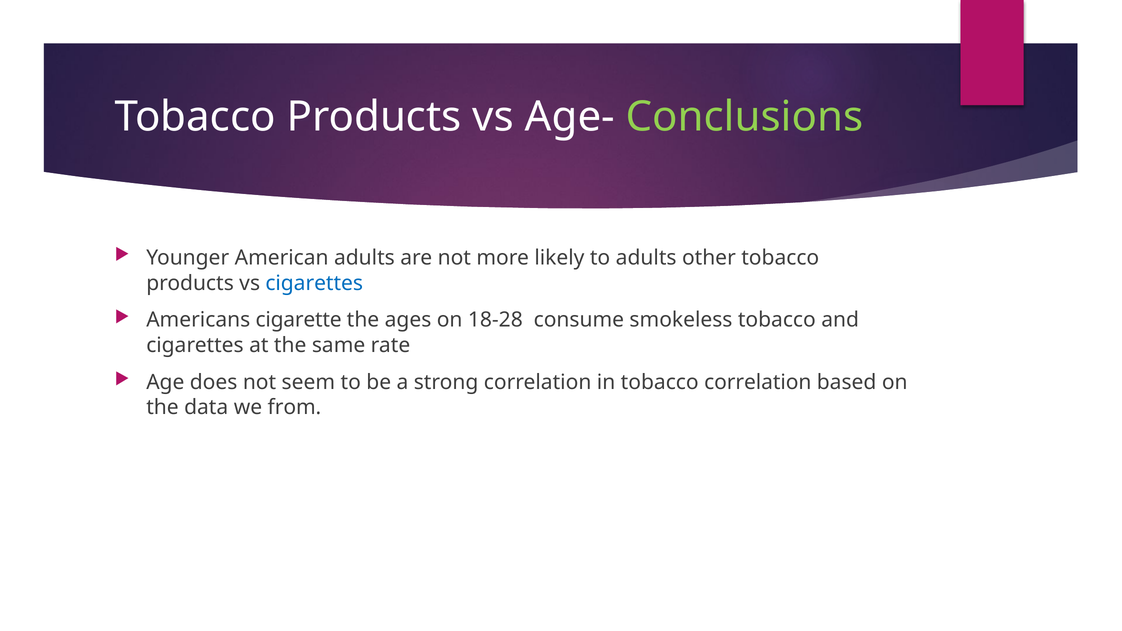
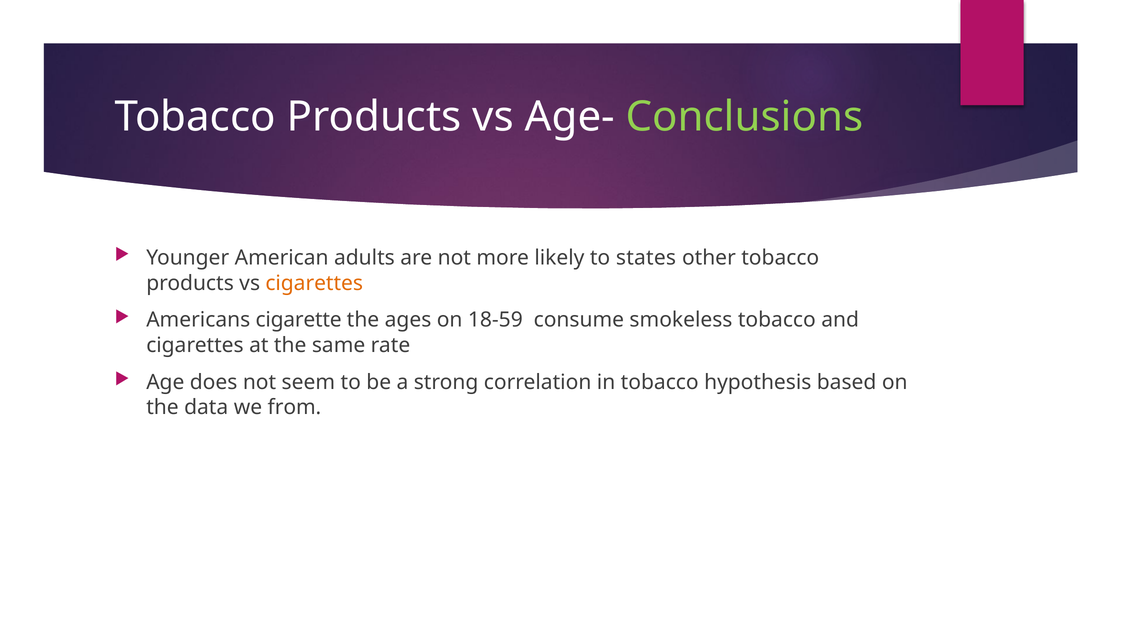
to adults: adults -> states (646, 258)
cigarettes colour: blue -> orange (314, 283)
18-28: 18-28 -> 18-59 (495, 320)
tobacco correlation: correlation -> hypothesis (758, 382)
